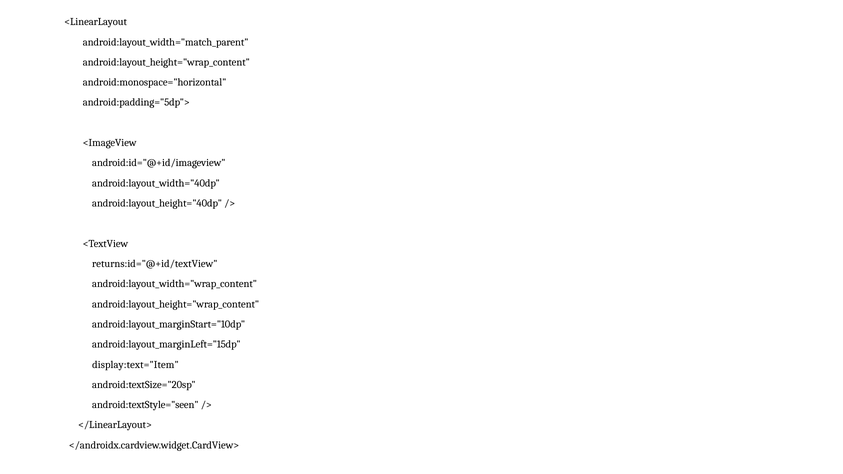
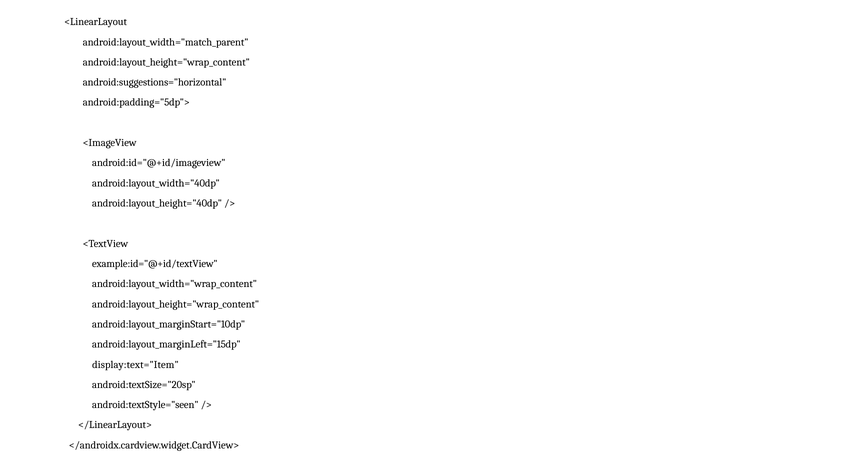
android:monospace="horizontal: android:monospace="horizontal -> android:suggestions="horizontal (155, 82)
returns:id="@+id/textView: returns:id="@+id/textView -> example:id="@+id/textView (155, 264)
